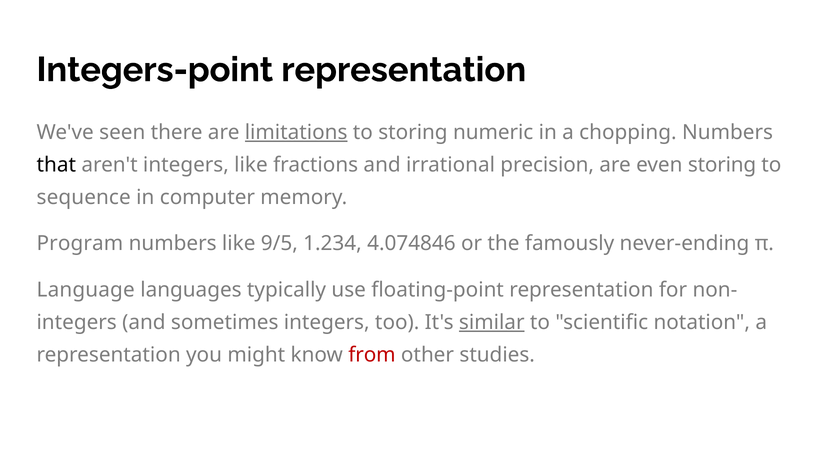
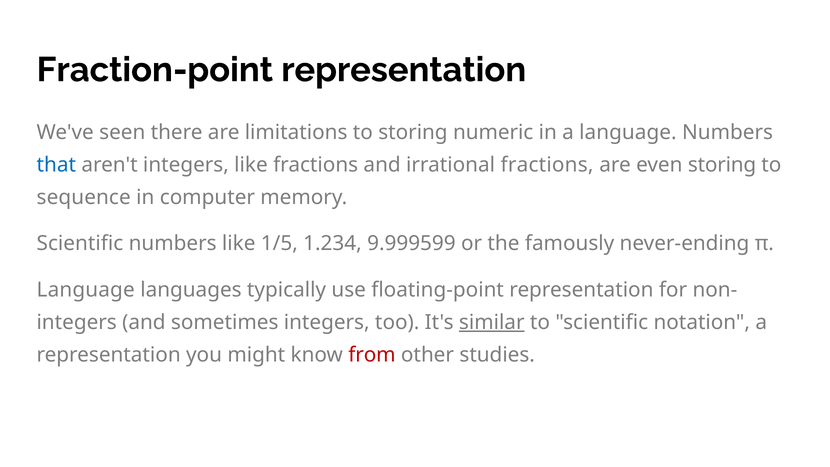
Integers-point: Integers-point -> Fraction-point (155, 70)
limitations underline: present -> none (296, 132)
a chopping: chopping -> language (628, 132)
that colour: black -> blue (56, 165)
irrational precision: precision -> fractions (547, 165)
Program: Program -> Scientific (80, 244)
9/5: 9/5 -> 1/5 (279, 244)
4.074846: 4.074846 -> 9.999599 (411, 244)
